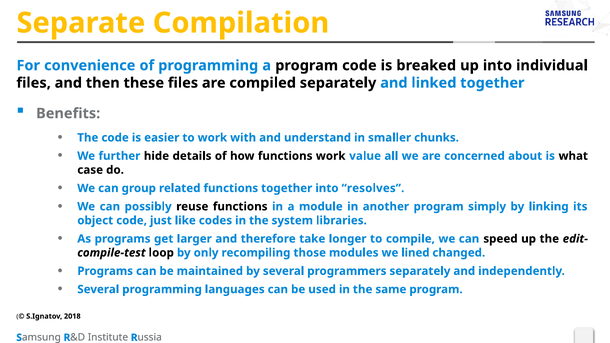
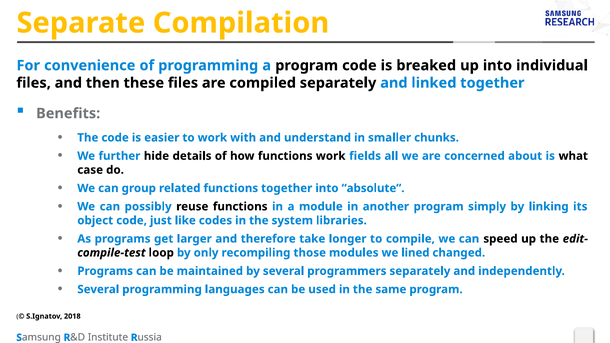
value: value -> fields (365, 156)
resolves: resolves -> absolute (373, 188)
